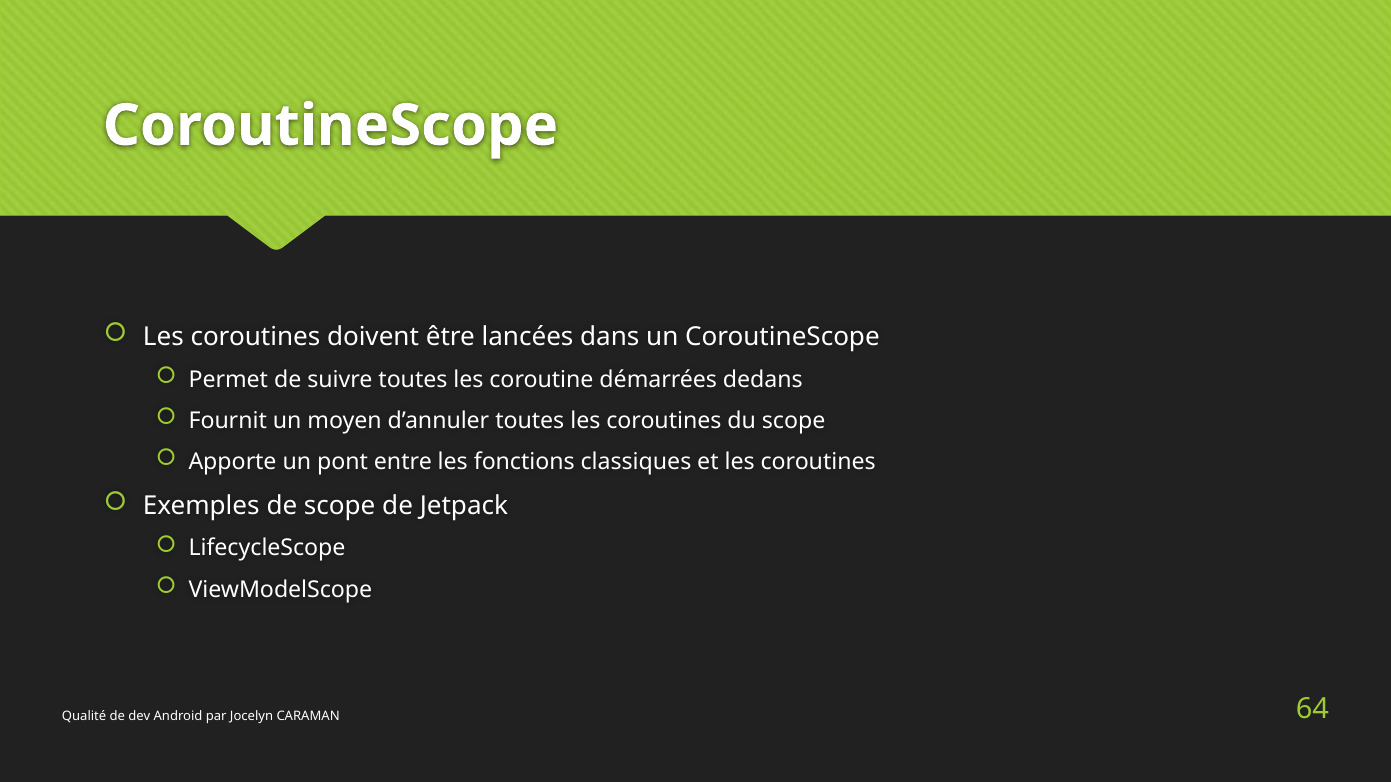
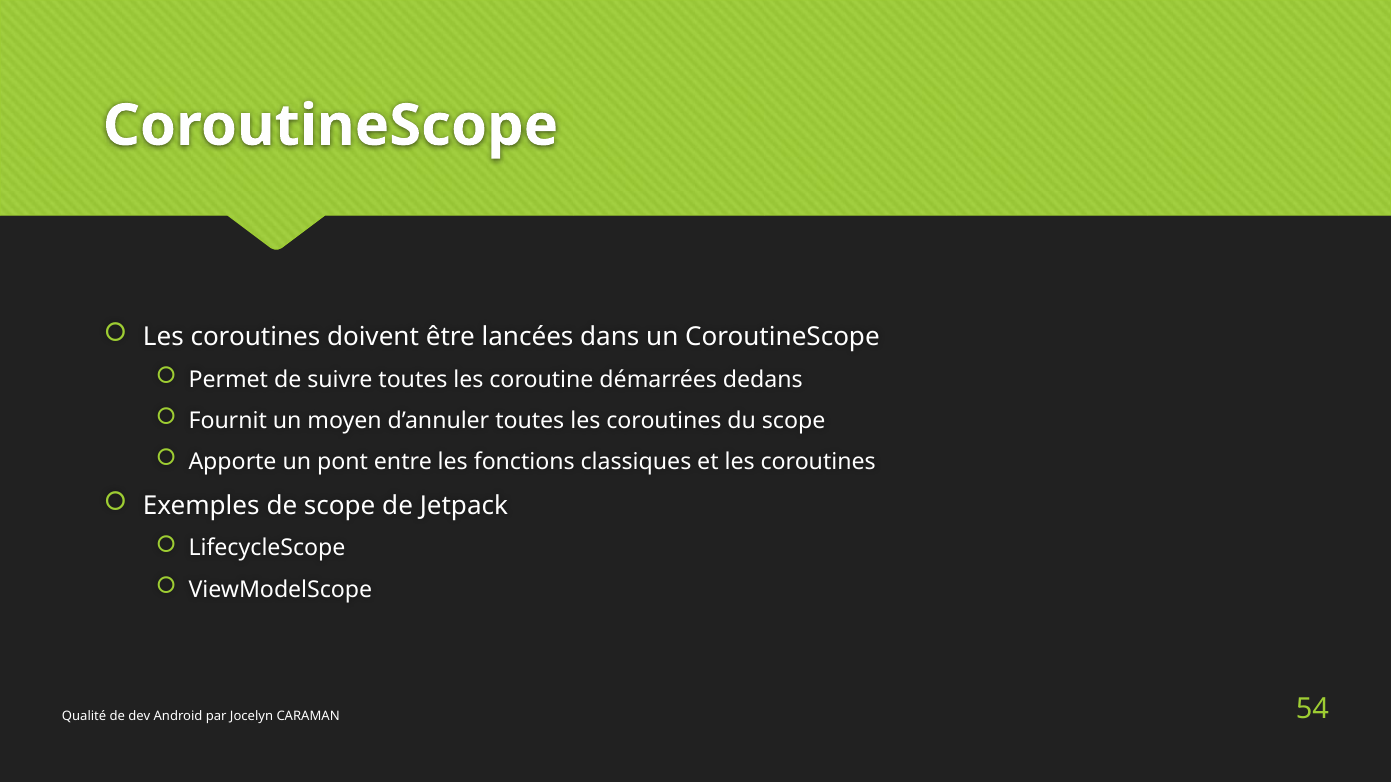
64: 64 -> 54 (1312, 709)
